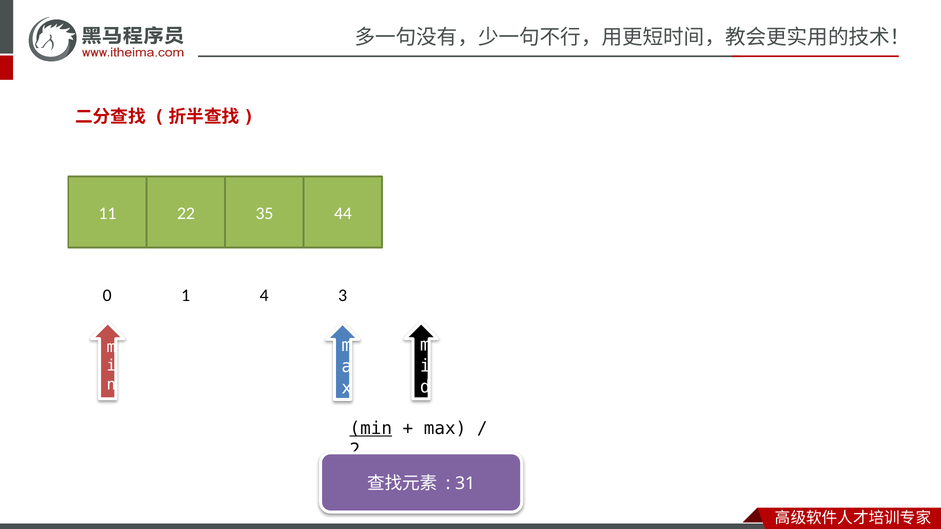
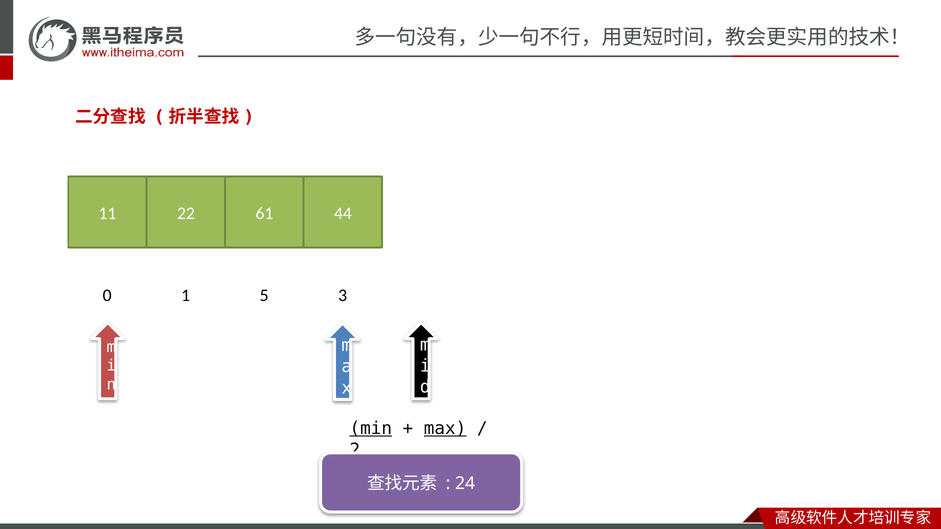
35: 35 -> 61 (264, 213)
4: 4 -> 5 (264, 296)
max underline: none -> present (445, 429)
31: 31 -> 24 (465, 484)
